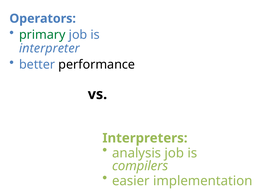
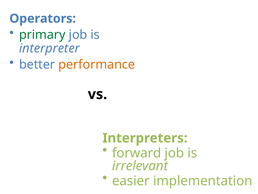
performance colour: black -> orange (97, 64)
analysis: analysis -> forward (137, 153)
compilers: compilers -> irrelevant (140, 165)
